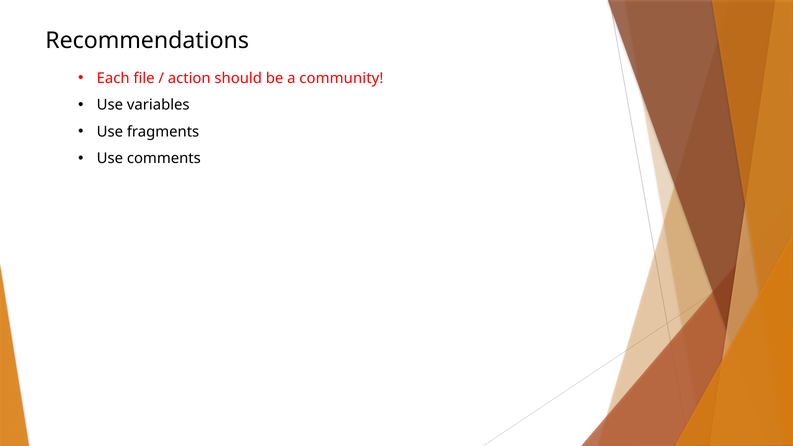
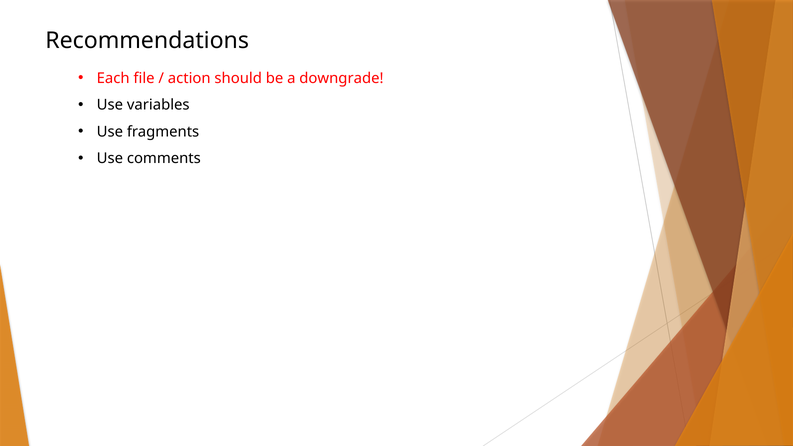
community: community -> downgrade (341, 78)
